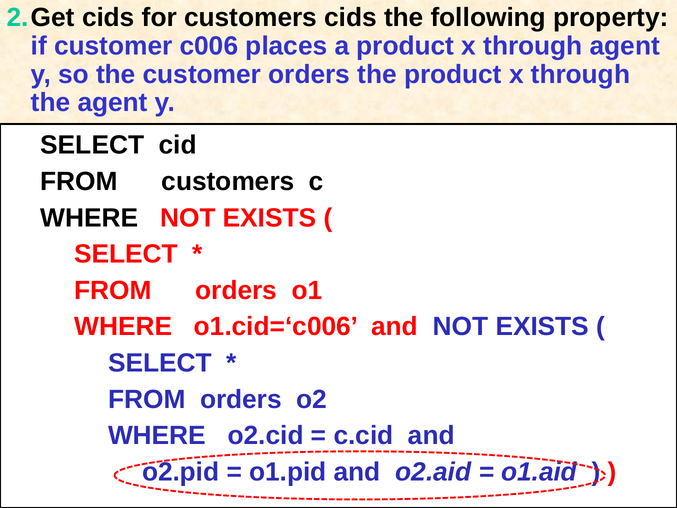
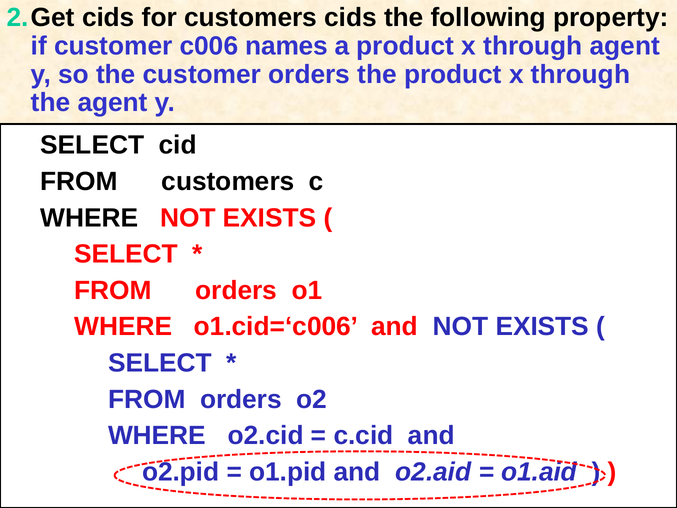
places: places -> names (287, 46)
